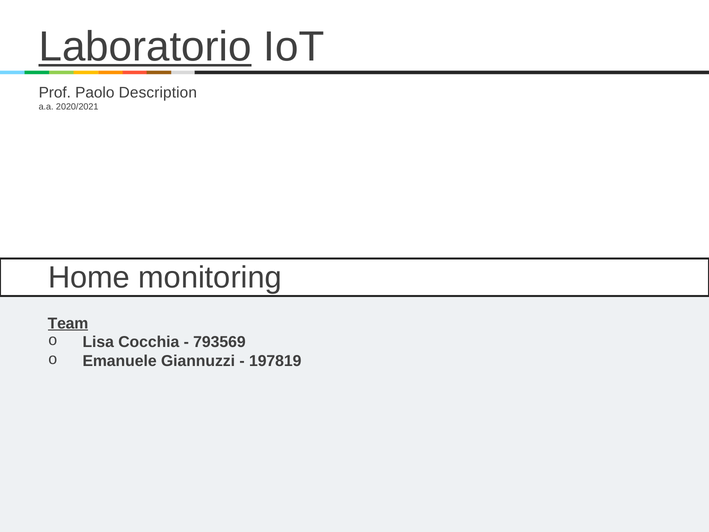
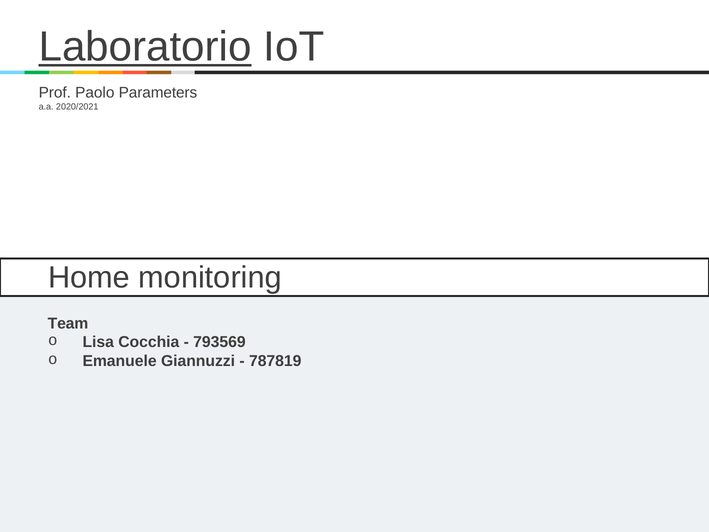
Description: Description -> Parameters (158, 93)
Team underline: present -> none (68, 323)
197819: 197819 -> 787819 (275, 361)
